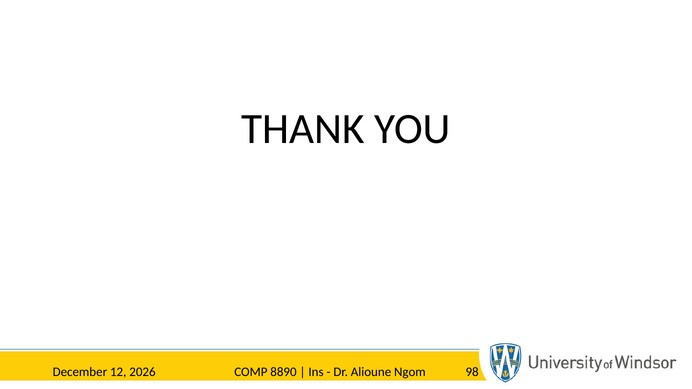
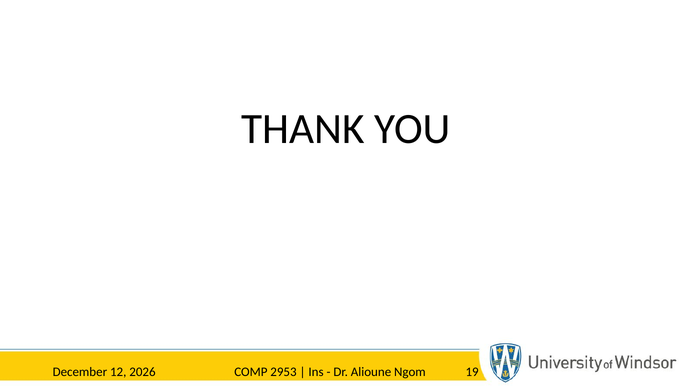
8890: 8890 -> 2953 (283, 372)
98: 98 -> 19 (472, 372)
